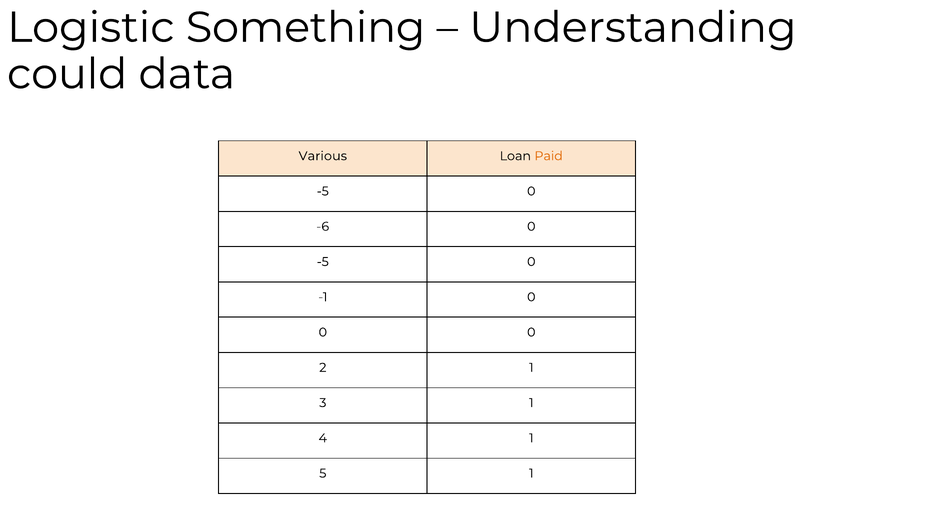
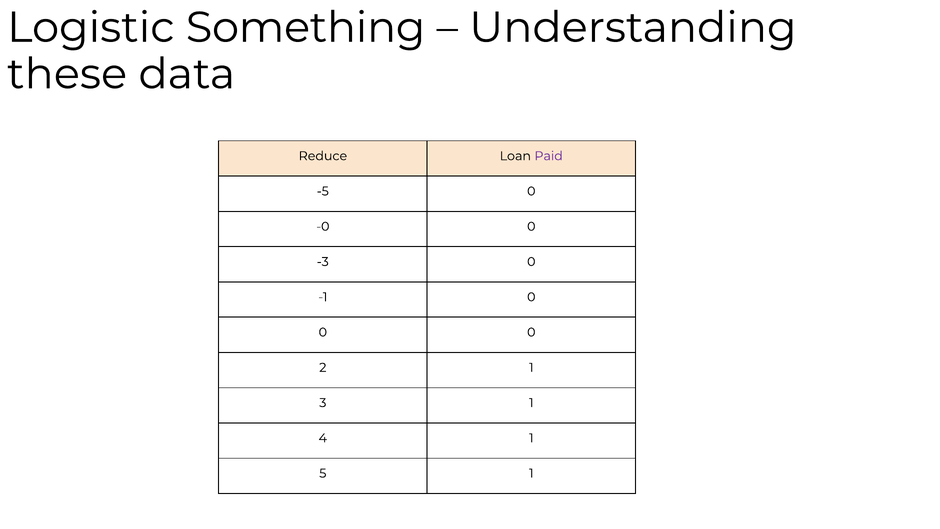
could: could -> these (67, 74)
Various: Various -> Reduce (323, 156)
Paid colour: orange -> purple (549, 156)
-6: -6 -> -0 (323, 226)
-5: -5 -> -3 (323, 262)
